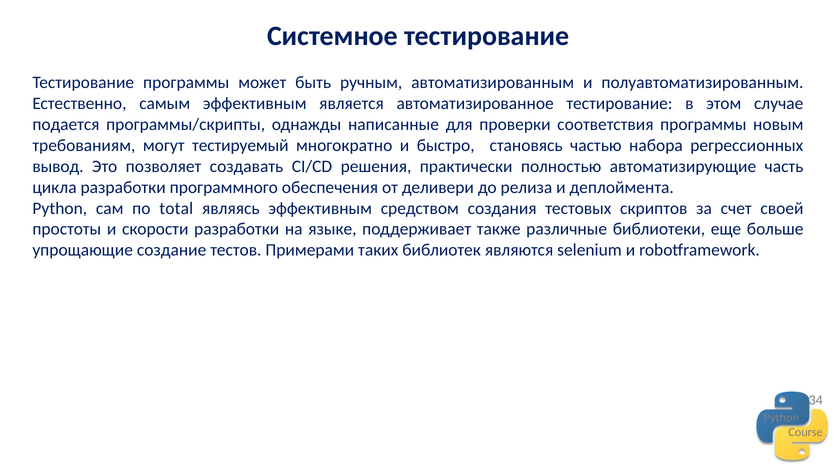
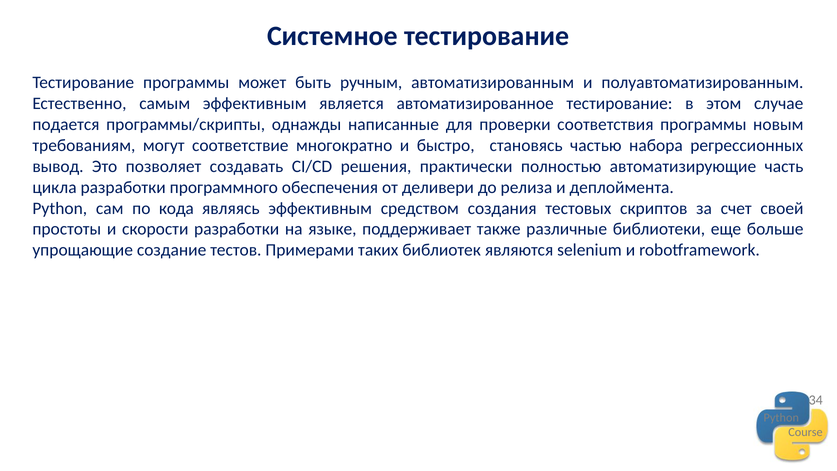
тестируемый: тестируемый -> соответствие (240, 145)
total: total -> кода (176, 208)
